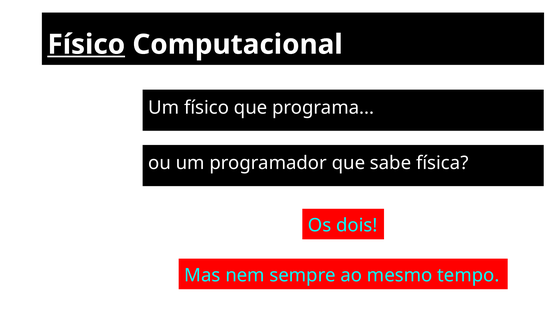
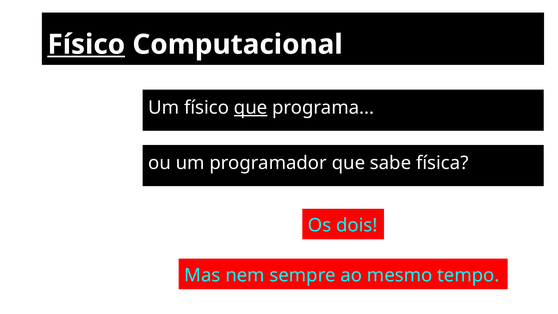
que underline: none -> present (251, 108)
